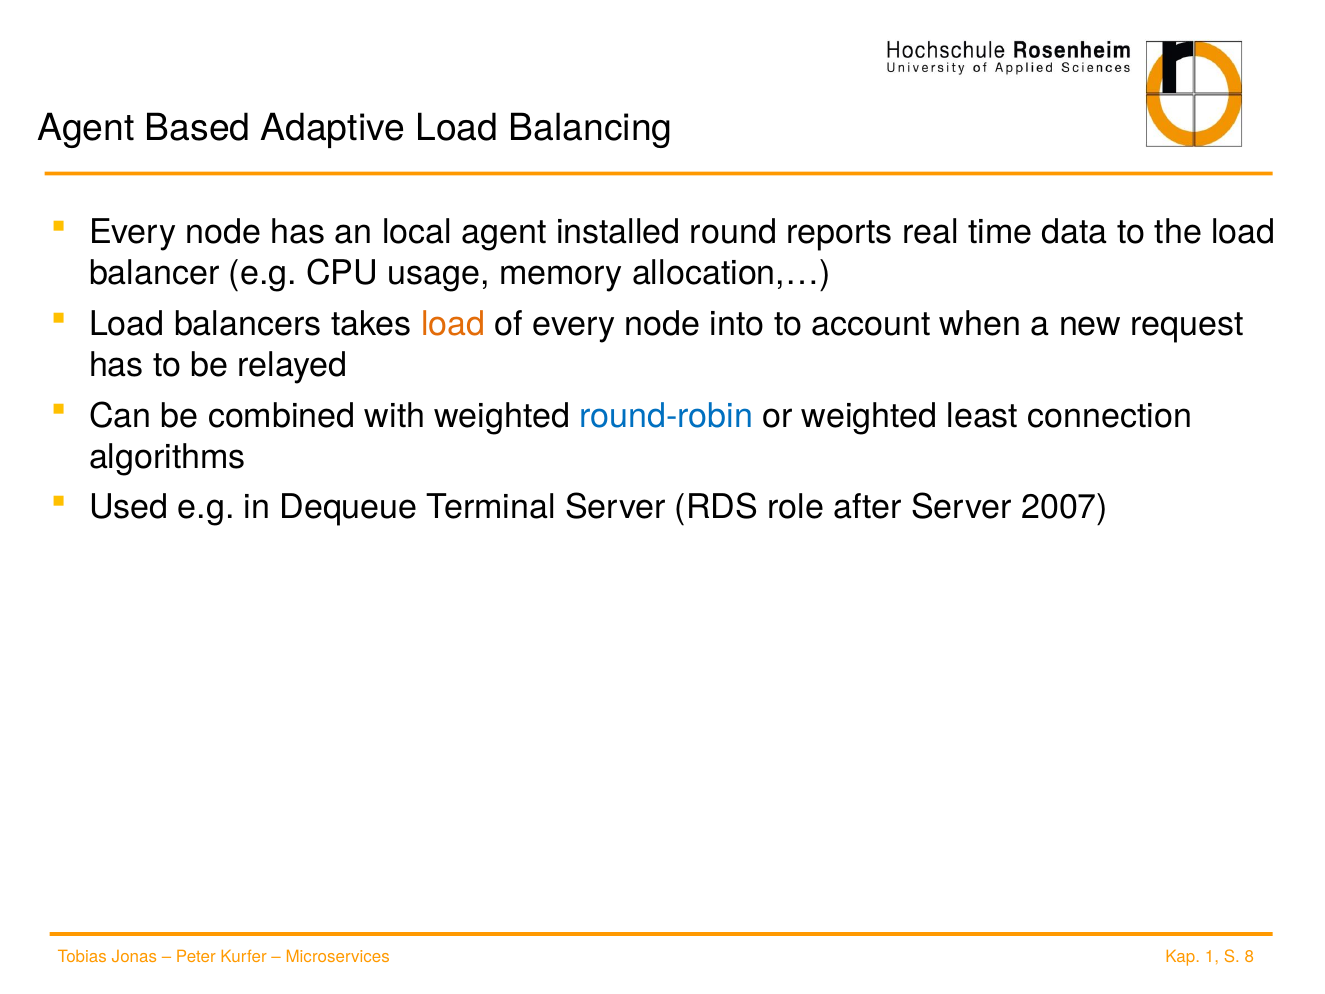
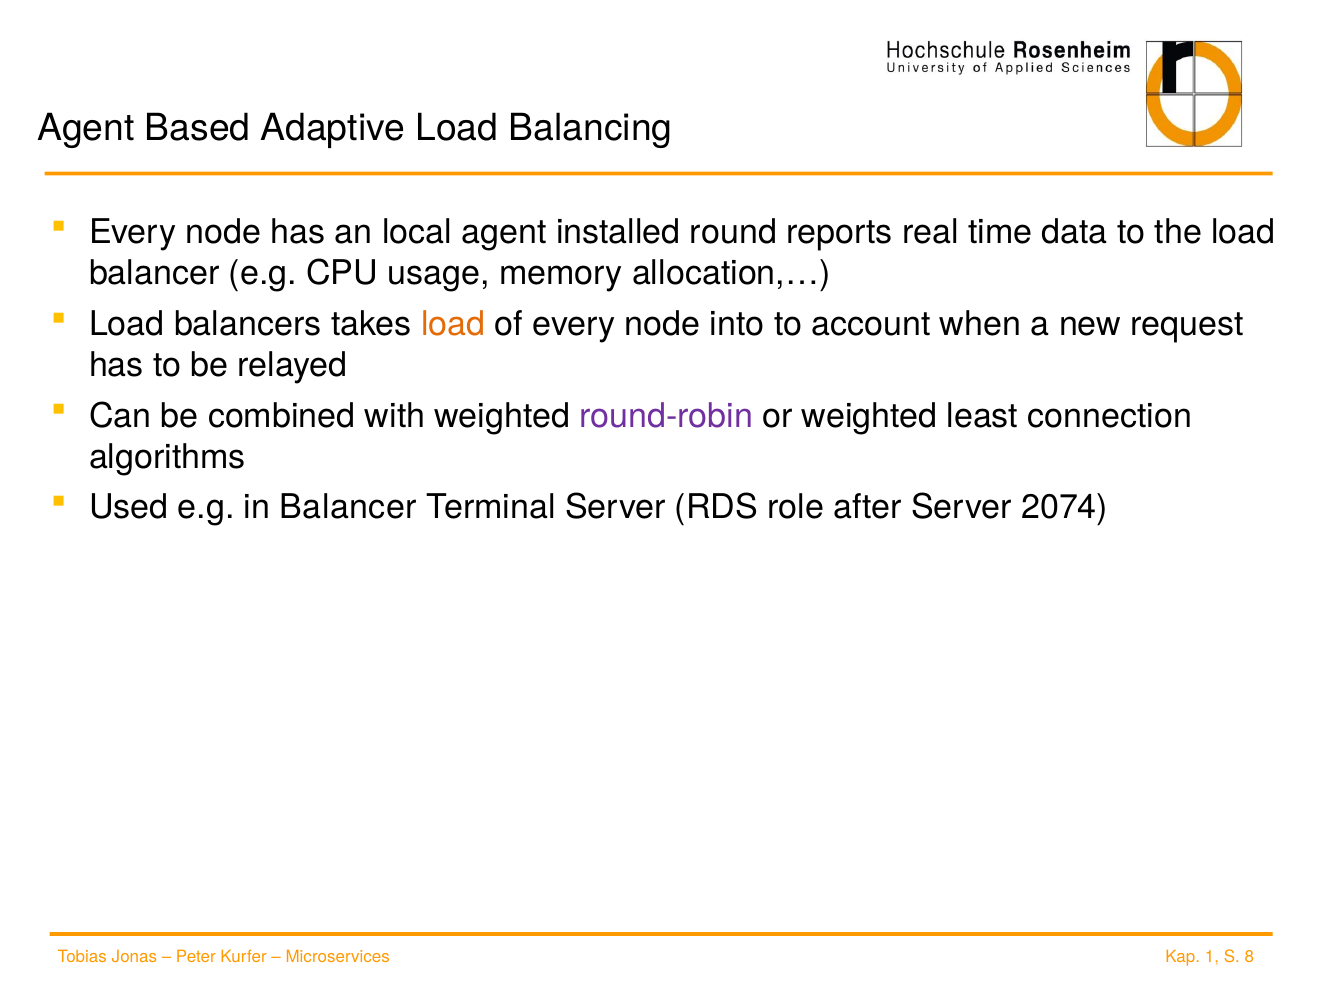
round-robin colour: blue -> purple (666, 416)
in Dequeue: Dequeue -> Balancer (348, 508)
2007: 2007 -> 2074 (1065, 508)
